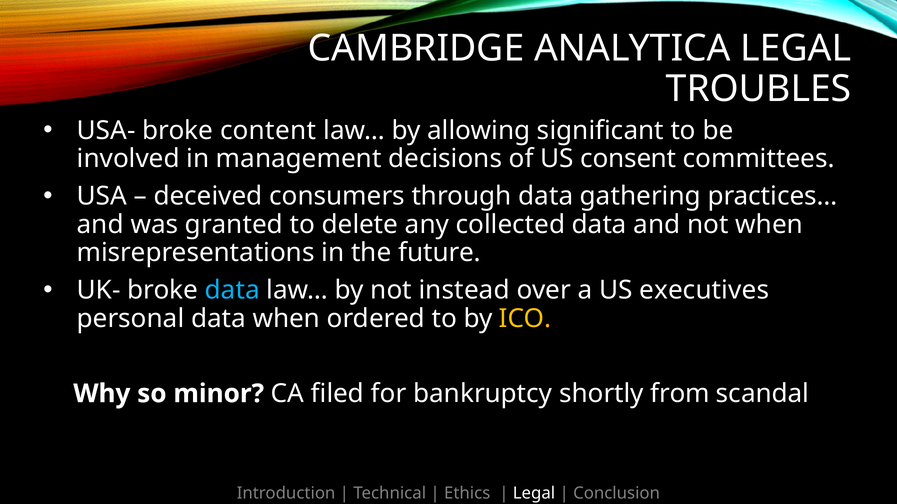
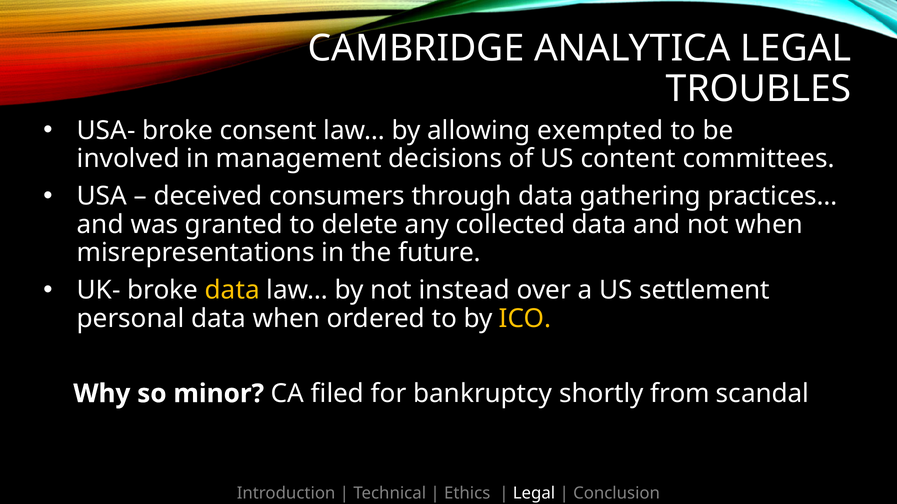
content: content -> consent (268, 131)
significant: significant -> exempted (600, 131)
consent: consent -> content (628, 159)
data colour: light blue -> yellow (232, 291)
executives: executives -> settlement (704, 291)
